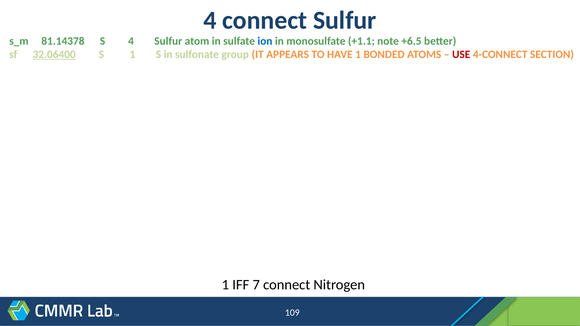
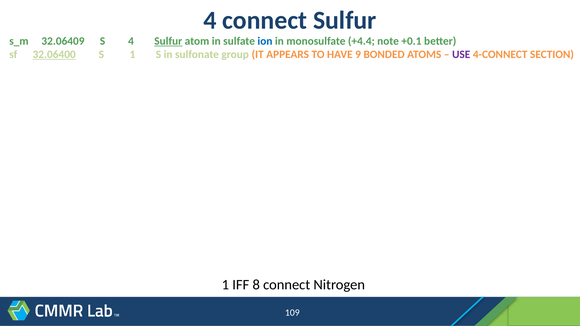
81.14378: 81.14378 -> 32.06409 (63, 41)
Sulfur underline: none -> present (168, 41)
+1.1: +1.1 -> +4.4 (361, 41)
+6.5: +6.5 -> +0.1 (411, 41)
HAVE 1: 1 -> 9 (358, 55)
USE colour: red -> purple (461, 55)
7: 7 -> 8 (256, 285)
